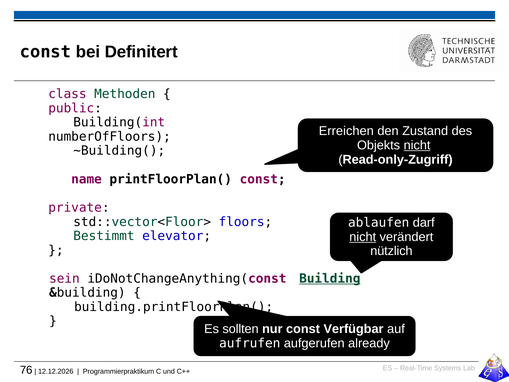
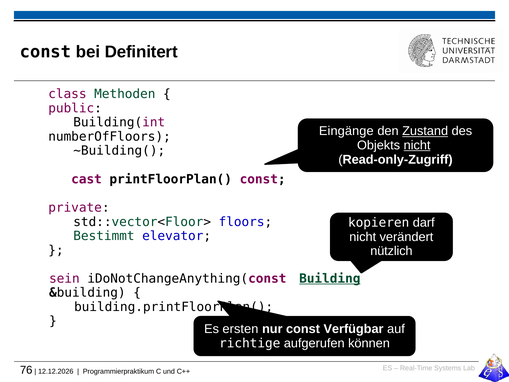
Erreichen: Erreichen -> Eingänge (346, 131)
Zustand underline: none -> present (425, 131)
name: name -> cast (87, 179)
ablaufen: ablaufen -> kopieren (379, 223)
nicht underline: present -> none (363, 237)
sollten: sollten -> ersten (240, 329)
aufrufen: aufrufen -> richtige (250, 343)
already: already -> können (369, 343)
